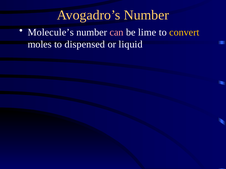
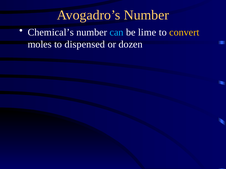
Molecule’s: Molecule’s -> Chemical’s (51, 32)
can colour: pink -> light blue (117, 32)
liquid: liquid -> dozen (131, 44)
